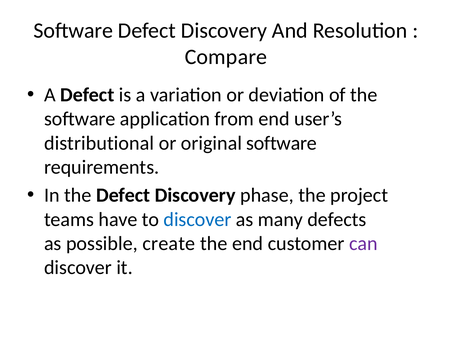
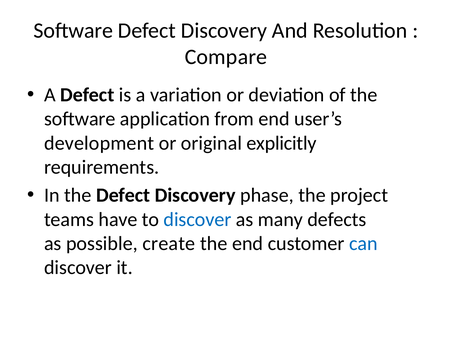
distributional: distributional -> development (99, 143)
original software: software -> explicitly (282, 143)
can colour: purple -> blue (363, 244)
